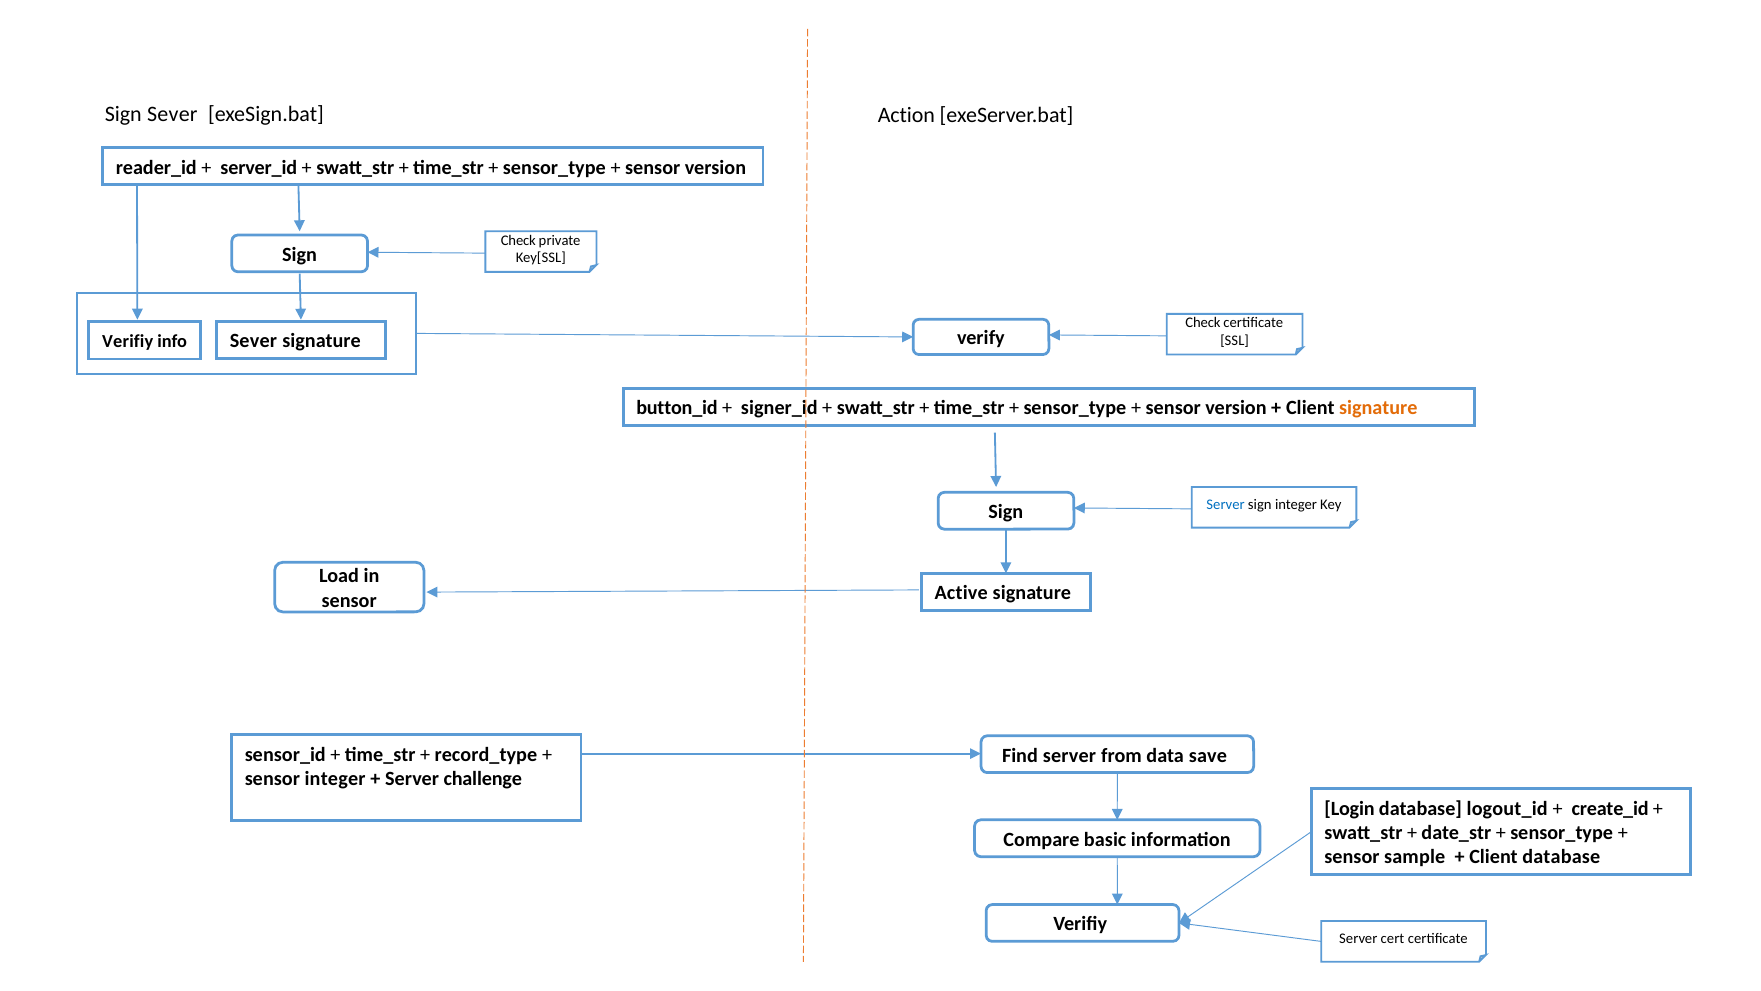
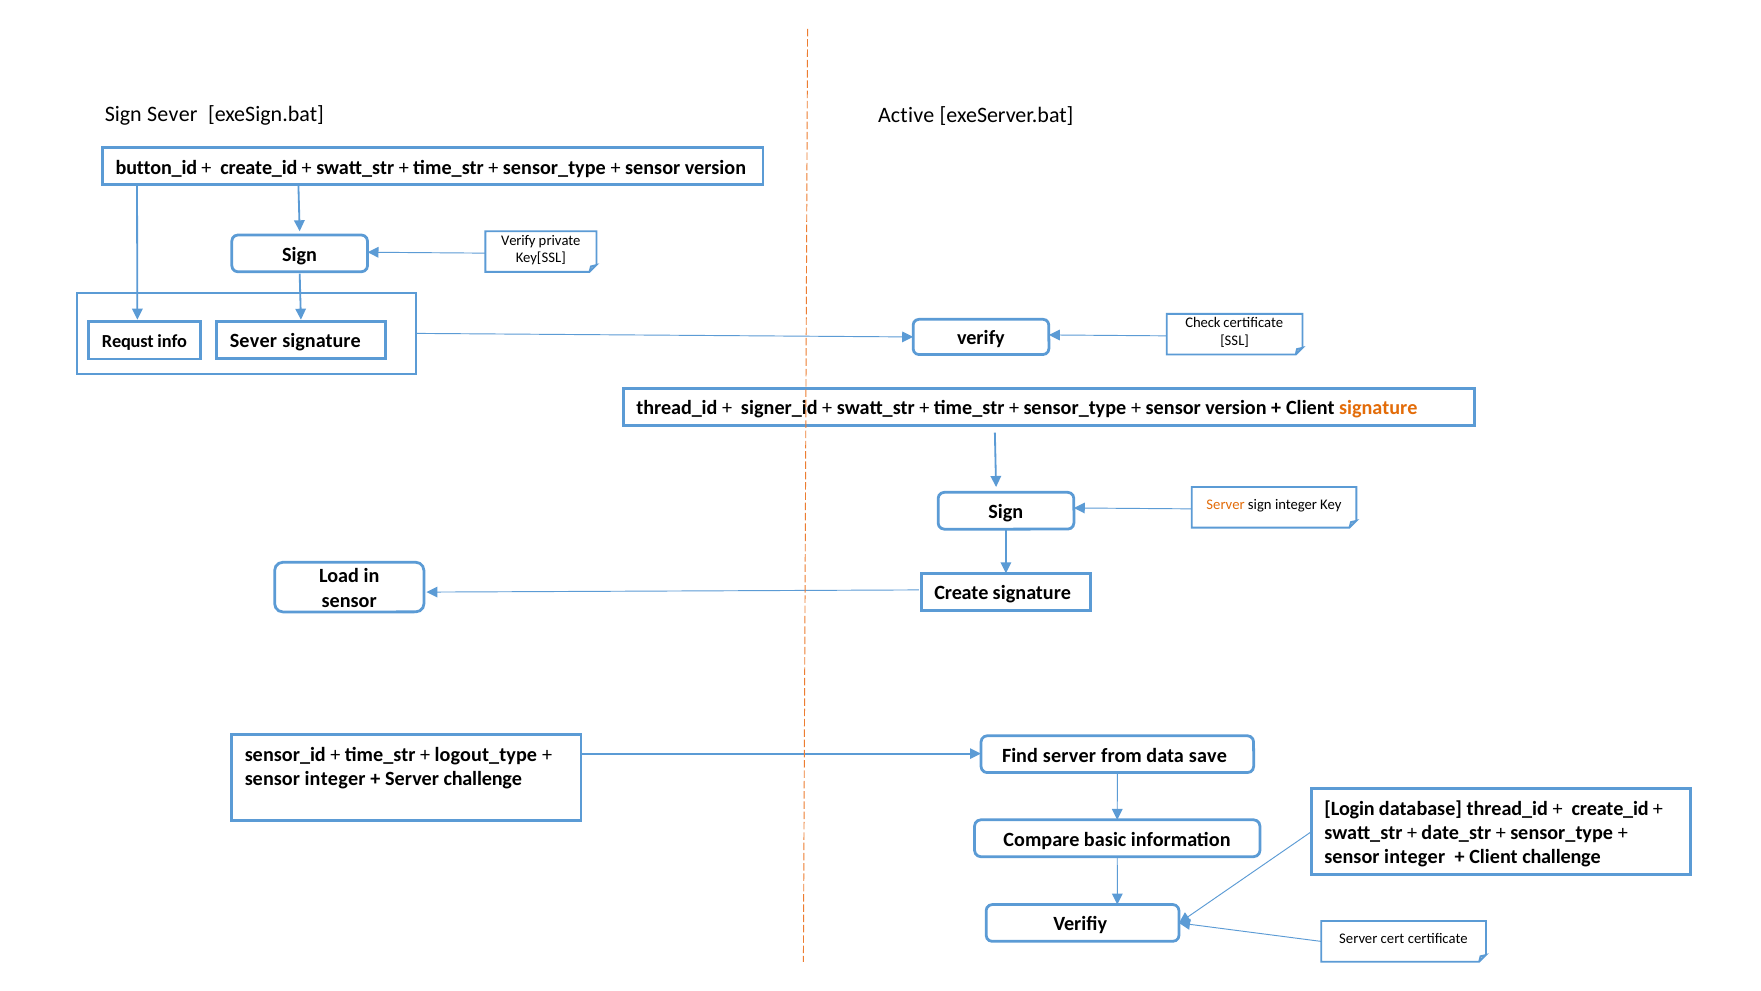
Action: Action -> Active (906, 115)
reader_id: reader_id -> button_id (156, 167)
server_id: server_id -> create_id (259, 167)
Check: Check -> Verify (518, 240)
Verifiy: Verifiy -> Requst (128, 341)
button_id: button_id -> thread_id (677, 408)
Server colour: blue -> orange (1226, 505)
Active: Active -> Create (961, 593)
record_type: record_type -> logout_type (486, 754)
database logout_id: logout_id -> thread_id (1507, 808)
sample: sample -> integer (1415, 857)
Client database: database -> challenge (1561, 857)
